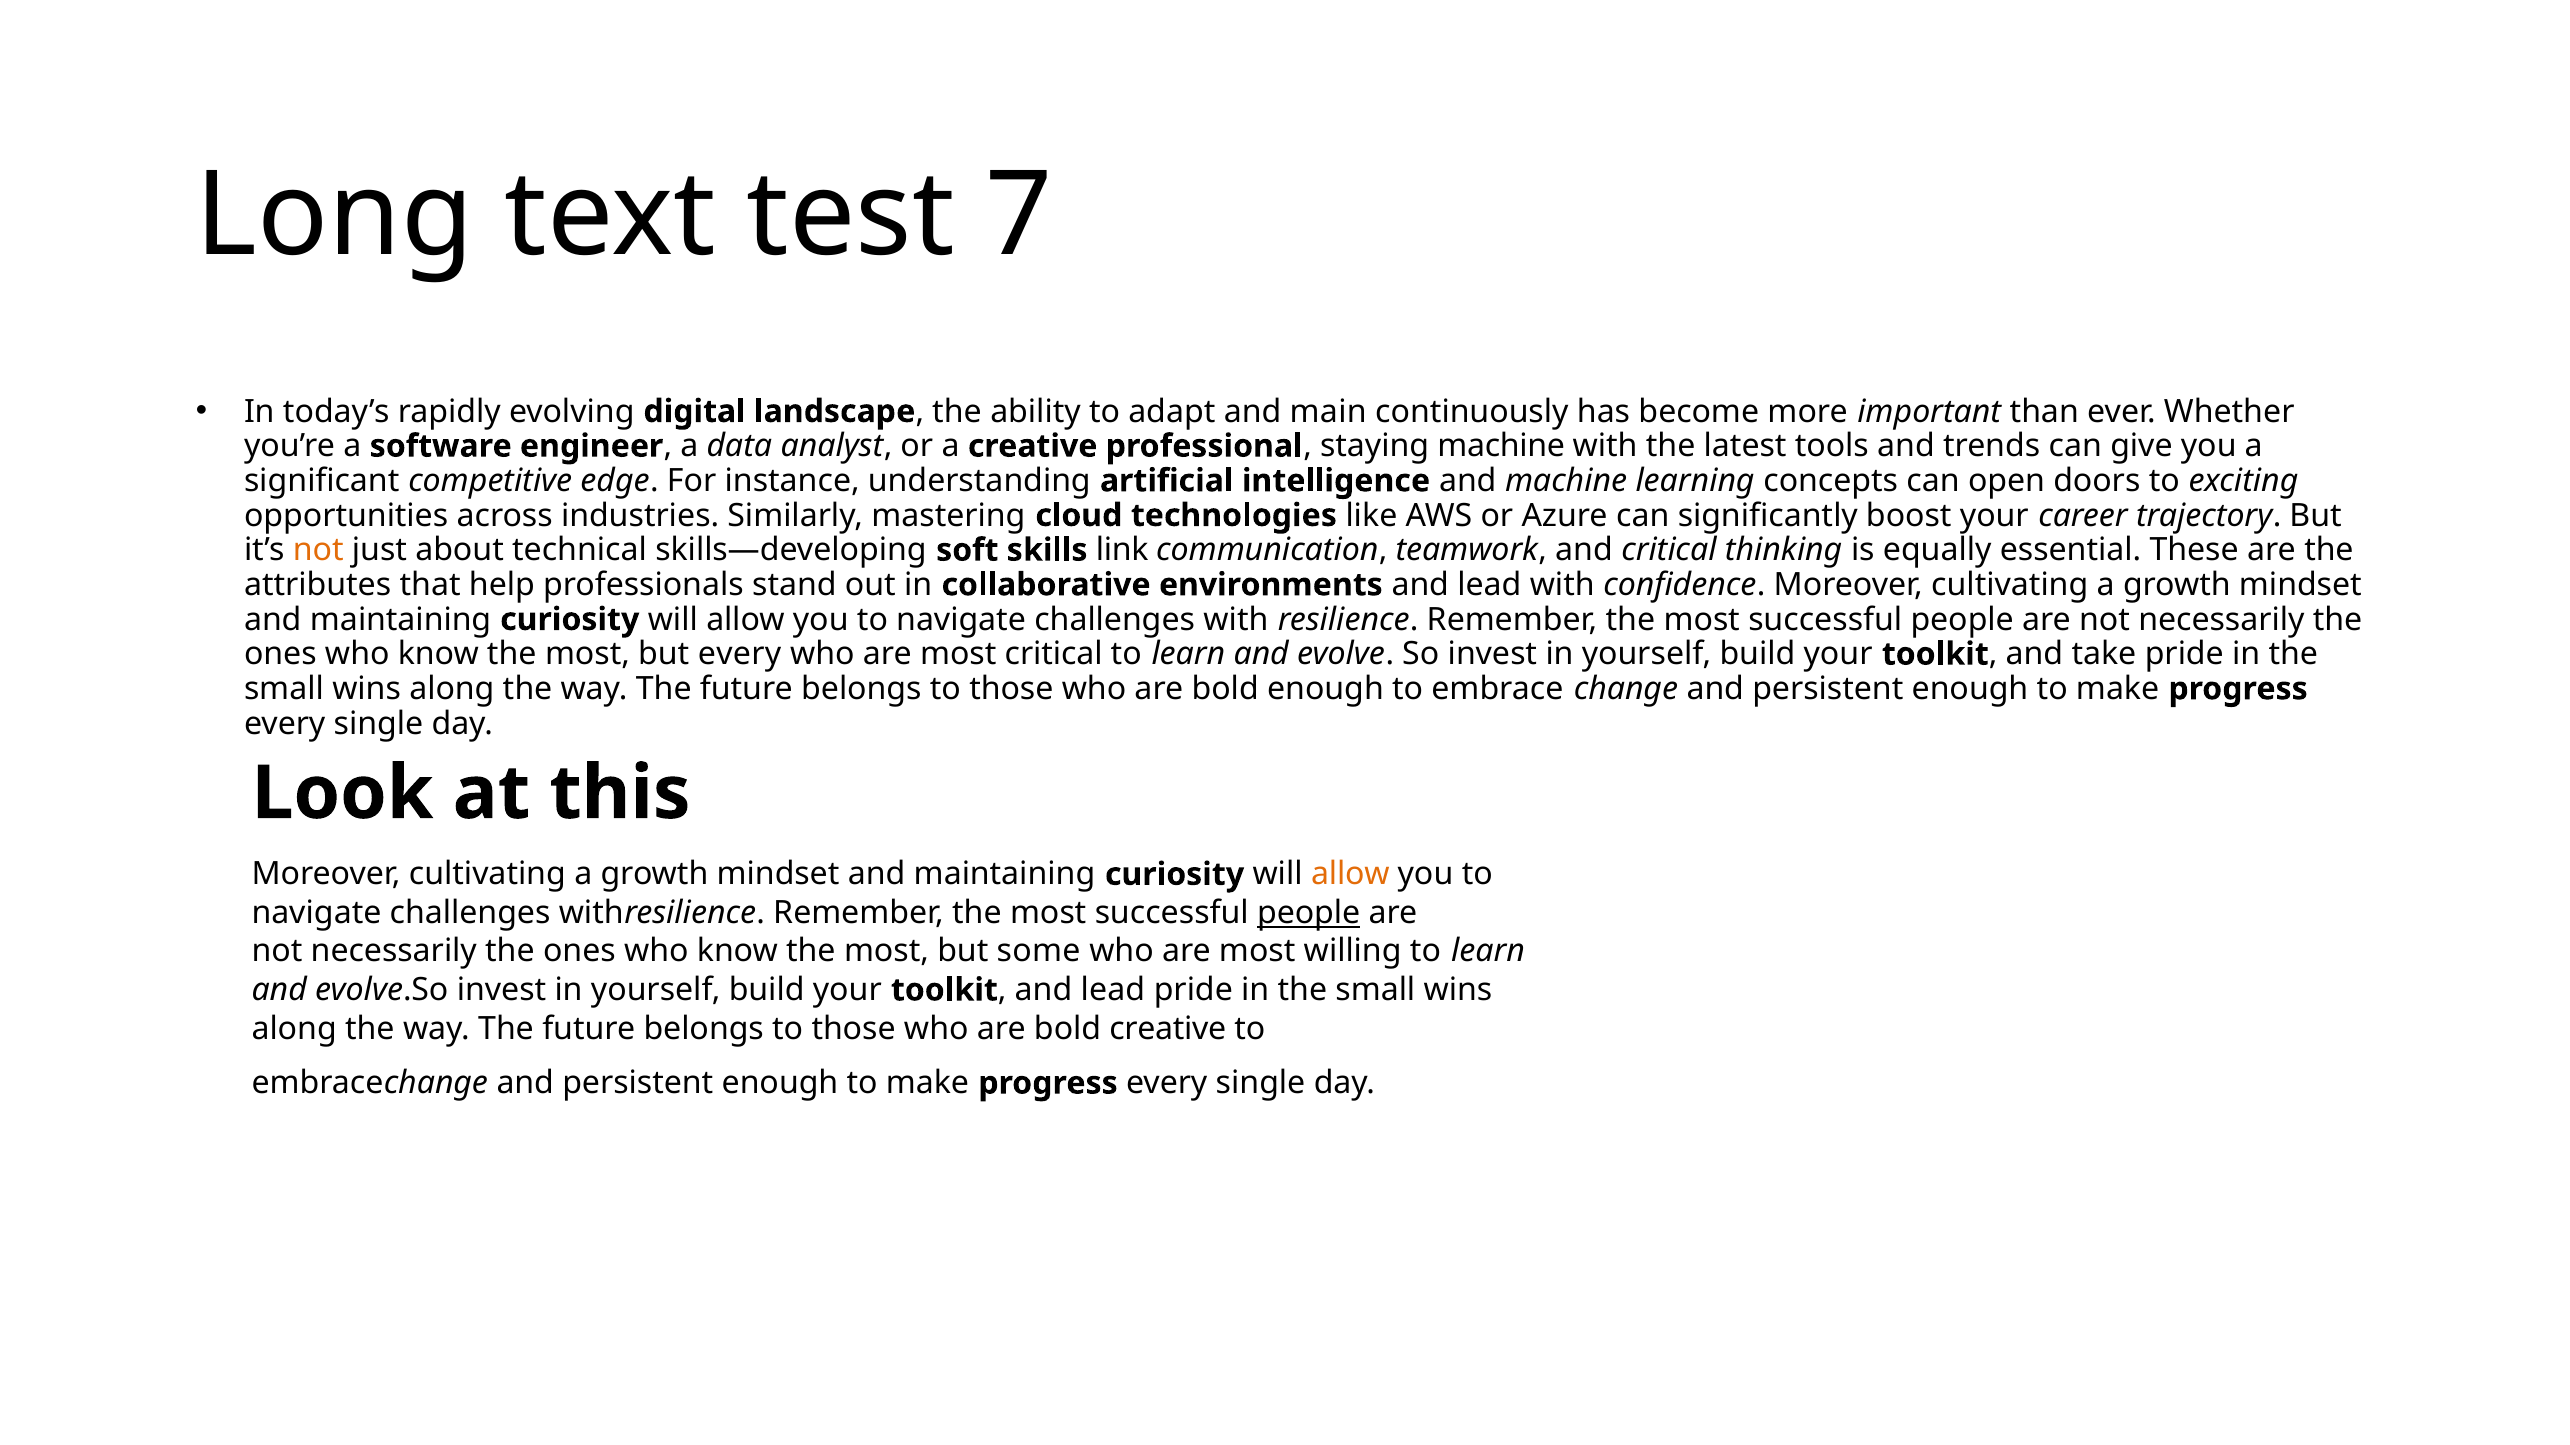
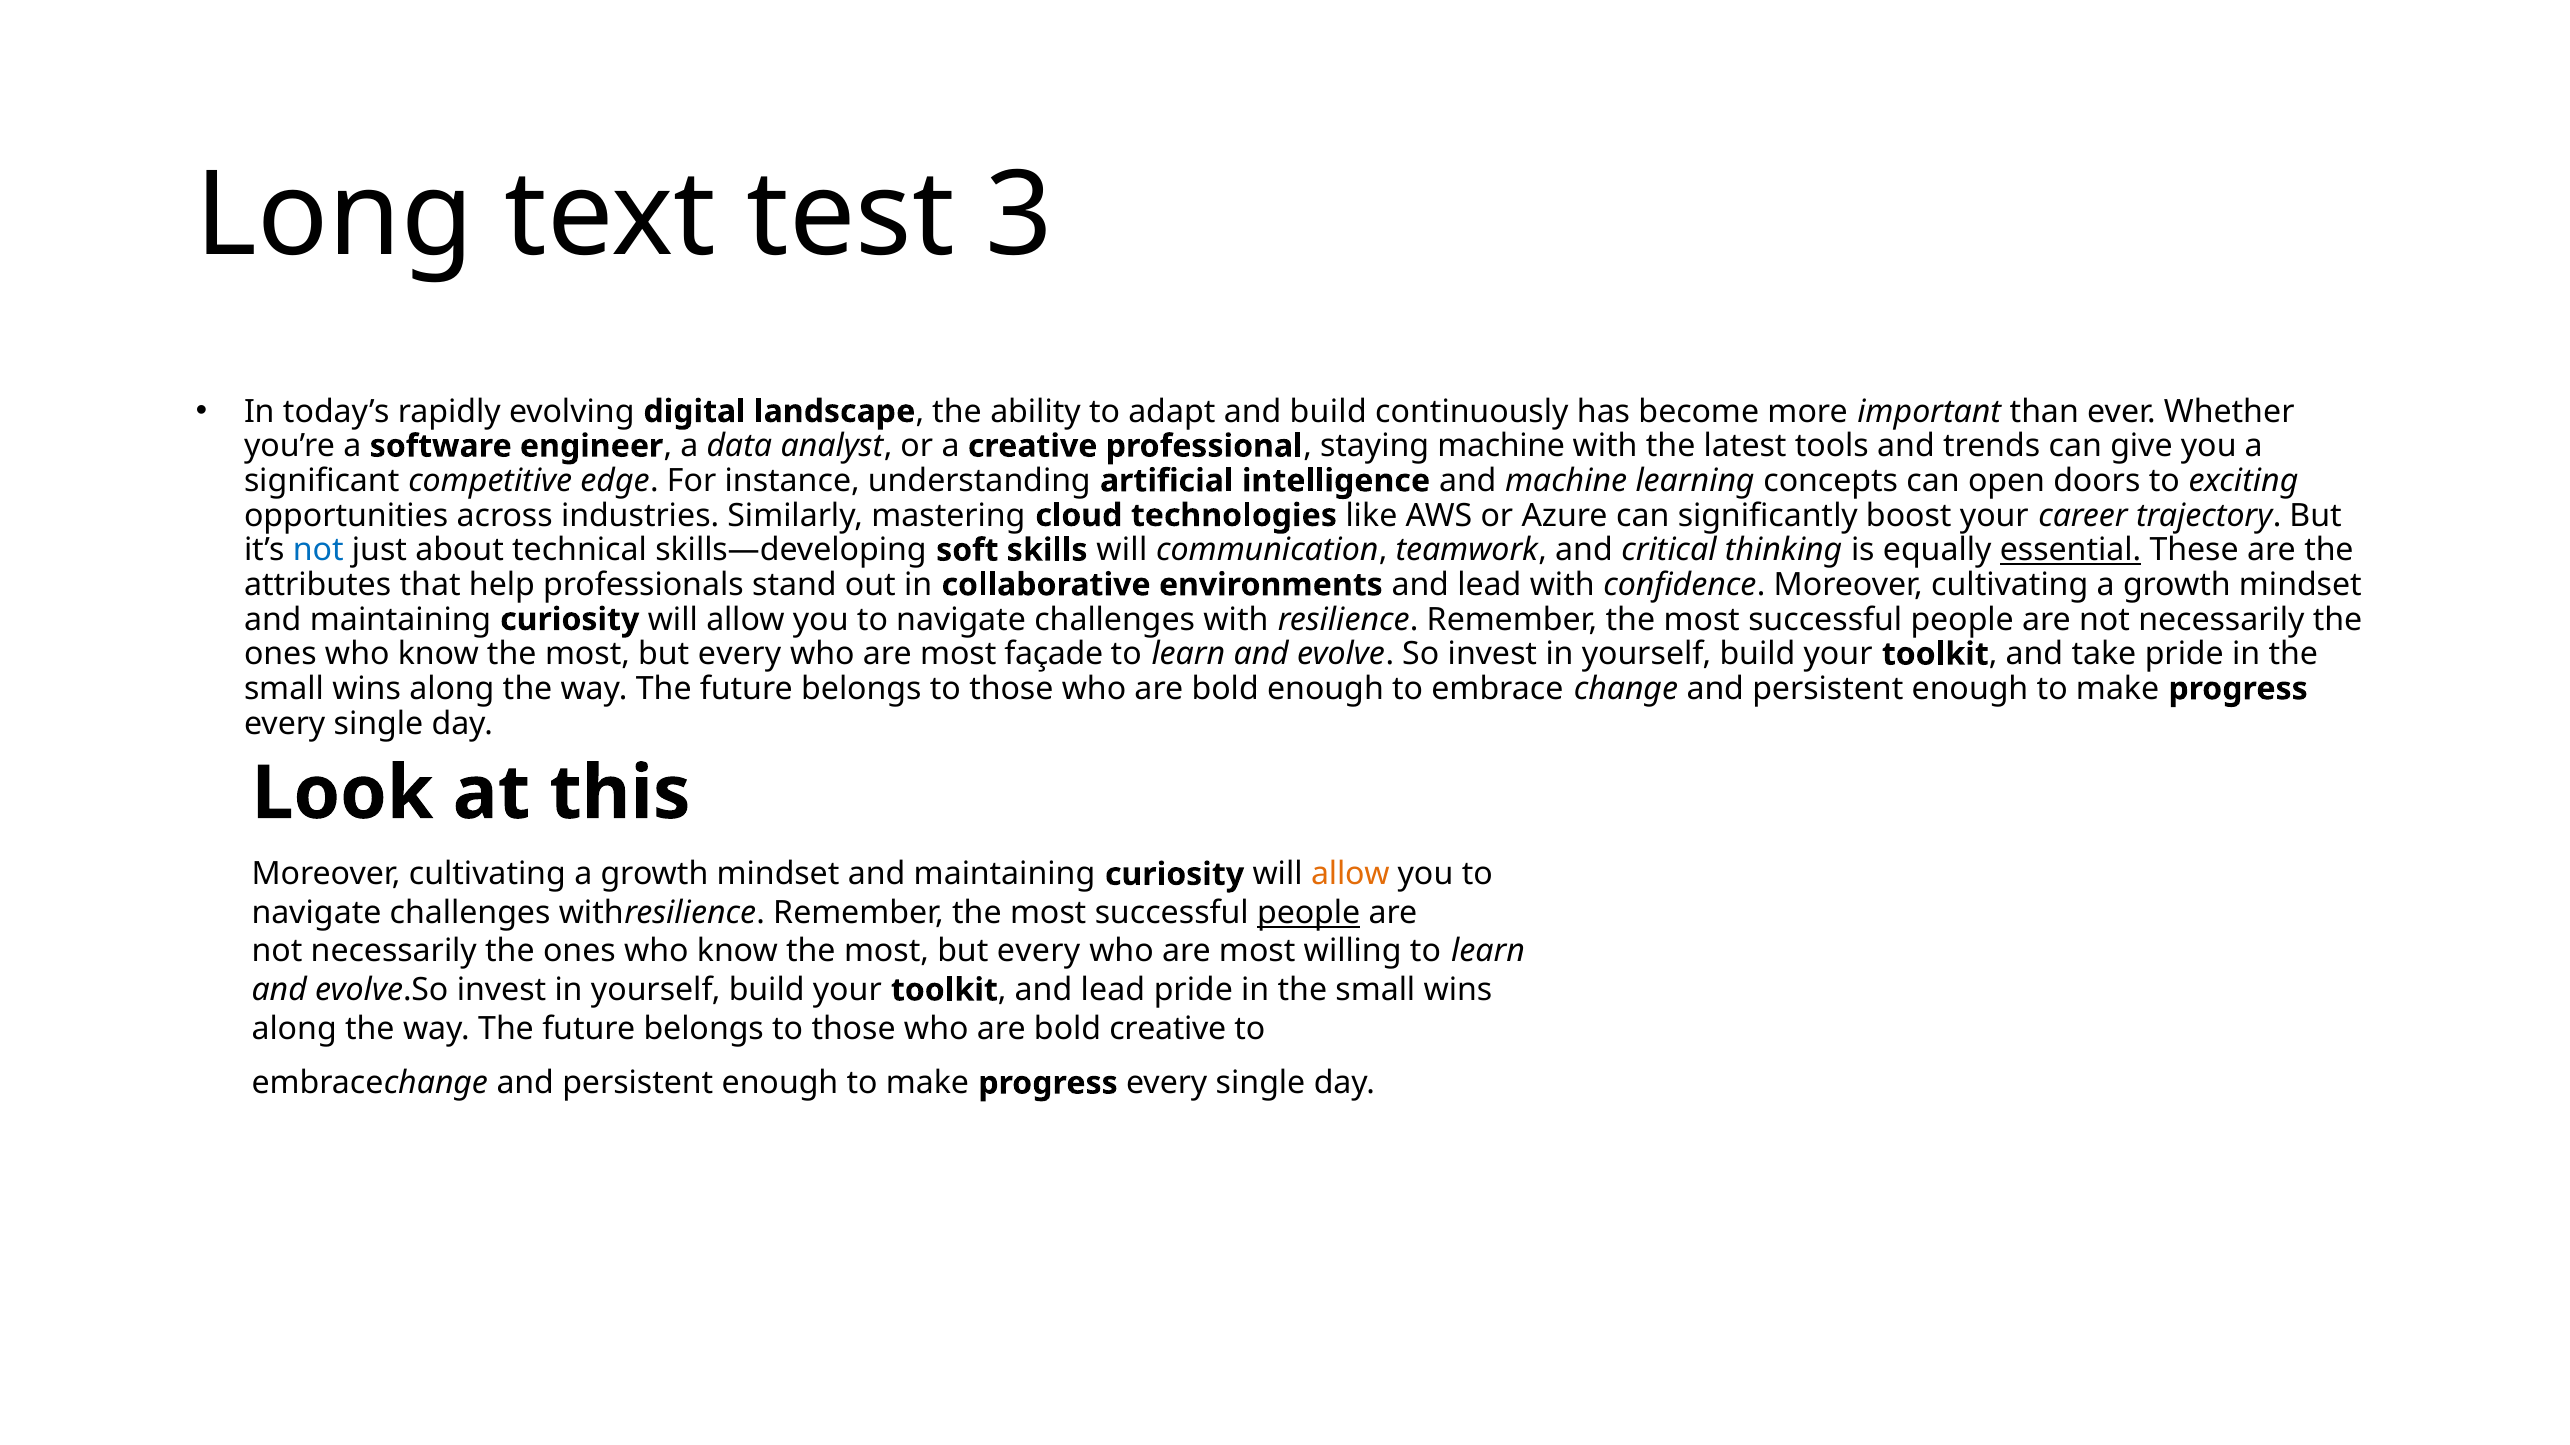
7: 7 -> 3 (1019, 216)
and main: main -> build (1328, 412)
not colour: orange -> blue (318, 550)
skills link: link -> will (1122, 550)
essential underline: none -> present (2071, 550)
most critical: critical -> façade (1054, 654)
some: some -> every (1039, 952)
